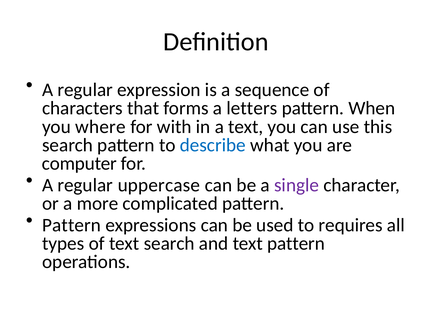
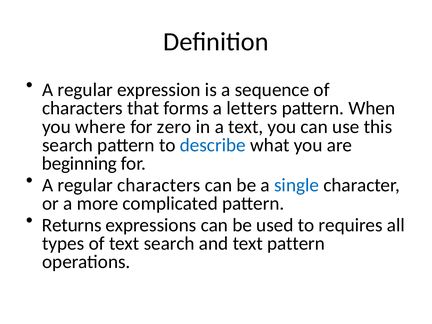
with: with -> zero (174, 127)
computer: computer -> beginning (79, 164)
regular uppercase: uppercase -> characters (159, 185)
single colour: purple -> blue (297, 185)
Pattern: Pattern -> Returns (72, 225)
